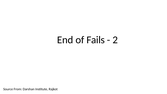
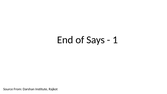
Fails: Fails -> Says (96, 40)
2: 2 -> 1 (115, 40)
